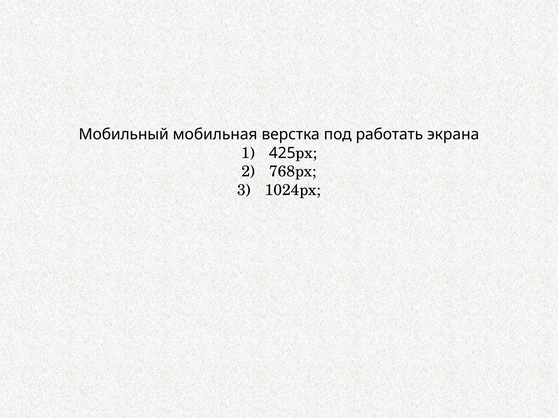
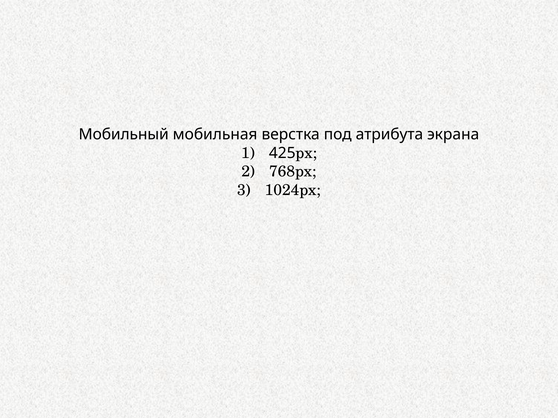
работать: работать -> атрибута (389, 134)
